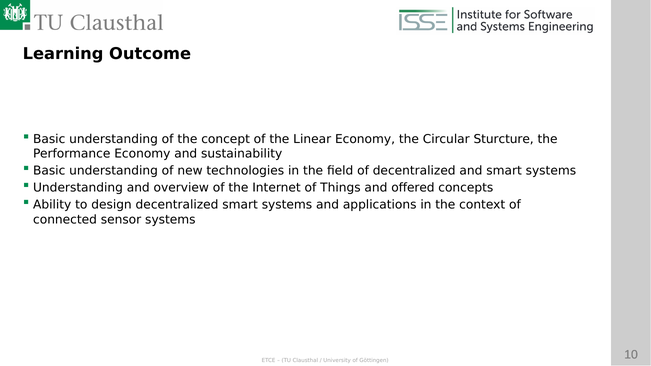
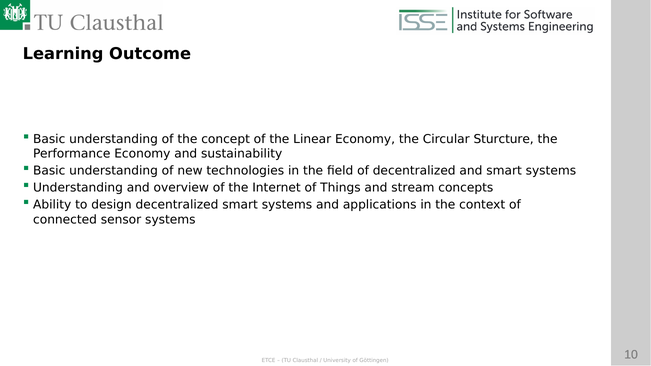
offered: offered -> stream (413, 188)
